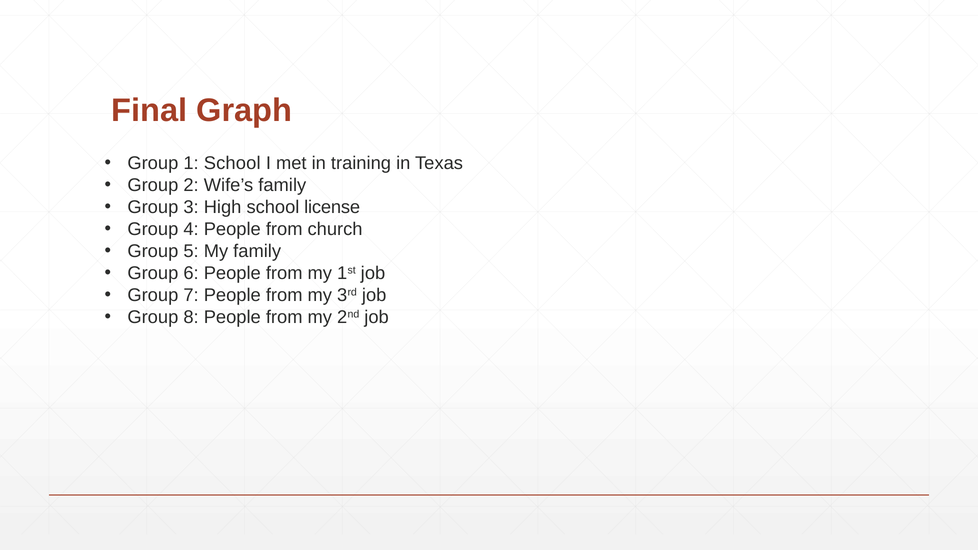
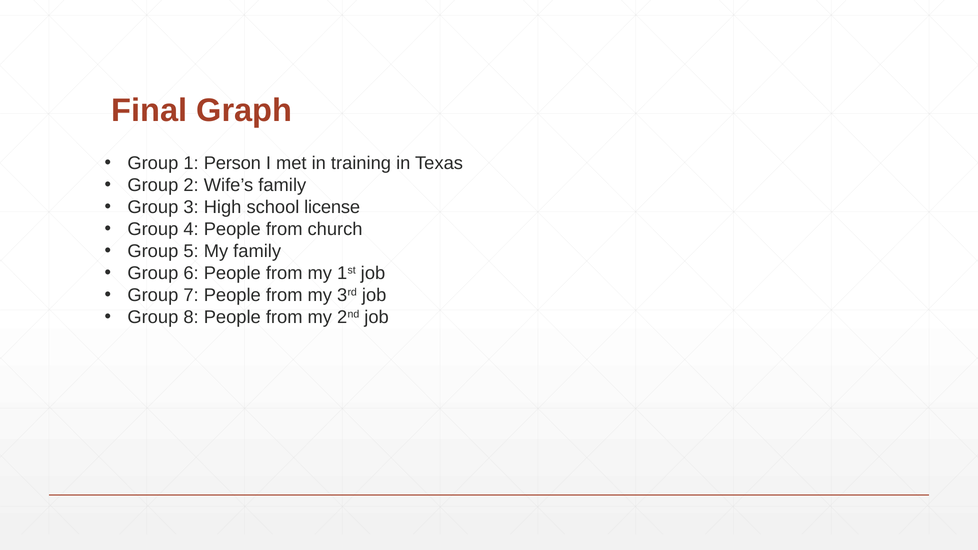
1 School: School -> Person (232, 163)
